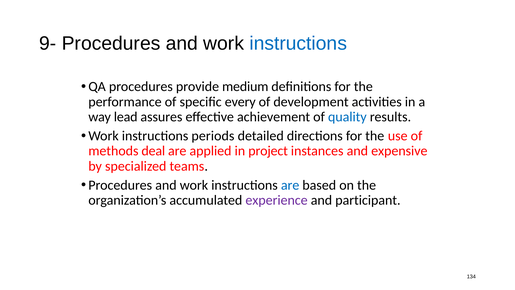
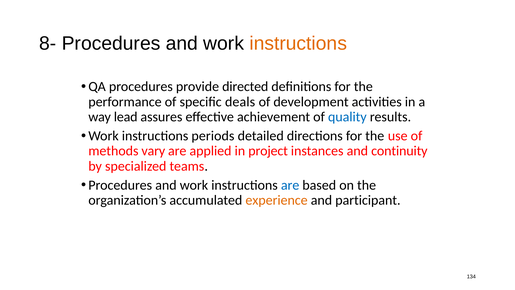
9-: 9- -> 8- (48, 43)
instructions colour: blue -> orange (298, 43)
medium: medium -> directed (245, 87)
every: every -> deals (240, 102)
deal: deal -> vary (153, 151)
expensive: expensive -> continuity (399, 151)
experience colour: purple -> orange (277, 200)
